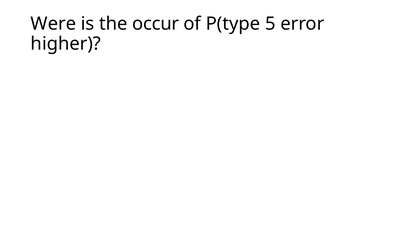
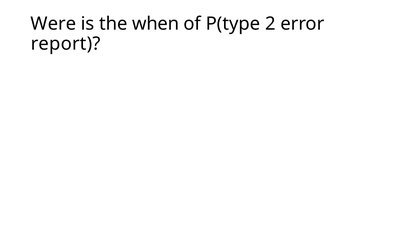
occur: occur -> when (156, 24)
5: 5 -> 2 (270, 24)
higher: higher -> report (66, 44)
